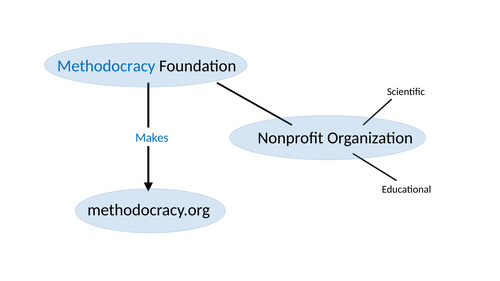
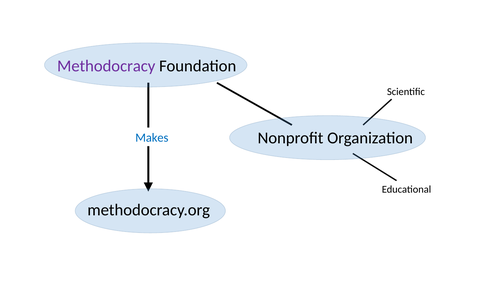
Methodocracy colour: blue -> purple (106, 66)
